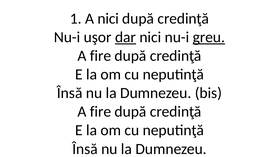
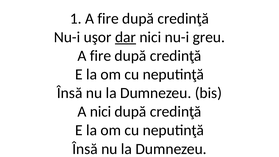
1 A nici: nici -> fire (108, 19)
greu underline: present -> none (209, 37)
fire: fire -> nici (101, 112)
